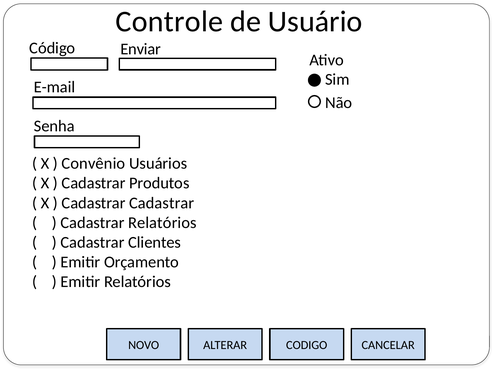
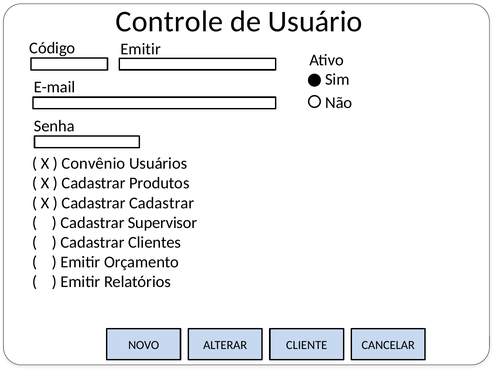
Enviar: Enviar -> Emitir (141, 49)
Cadastrar Relatórios: Relatórios -> Supervisor (163, 223)
CODIGO: CODIGO -> CLIENTE (307, 345)
